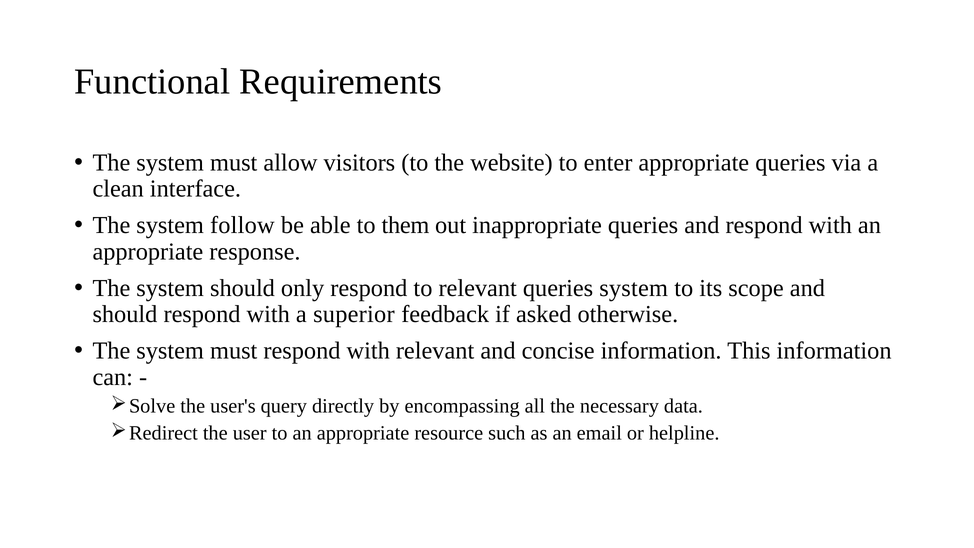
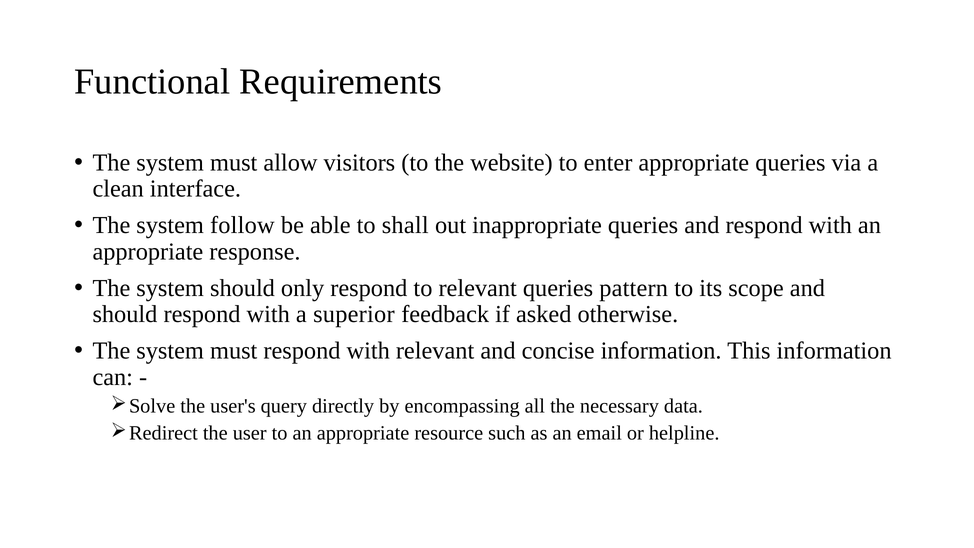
them: them -> shall (405, 225)
queries system: system -> pattern (634, 288)
